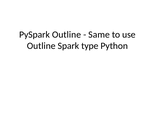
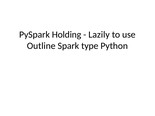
PySpark Outline: Outline -> Holding (67, 35)
Same: Same -> Lazily (99, 35)
